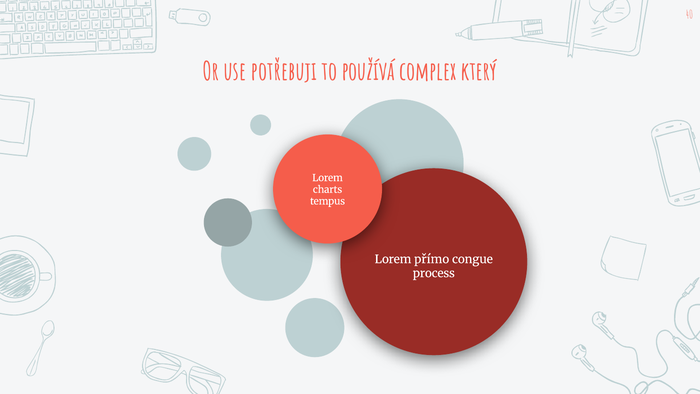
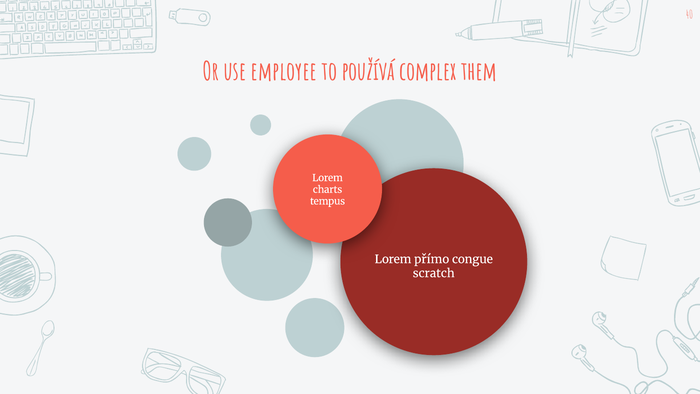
potřebuji: potřebuji -> employee (284, 72)
který: který -> them (479, 72)
process: process -> scratch (434, 273)
